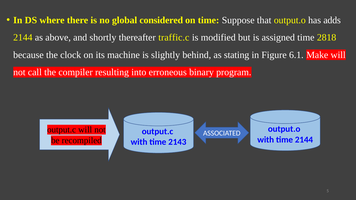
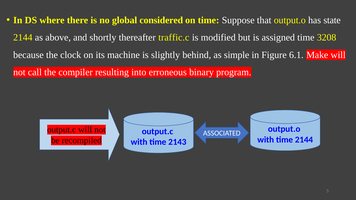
adds: adds -> state (332, 20)
2818: 2818 -> 3208 (327, 38)
stating: stating -> simple (237, 55)
